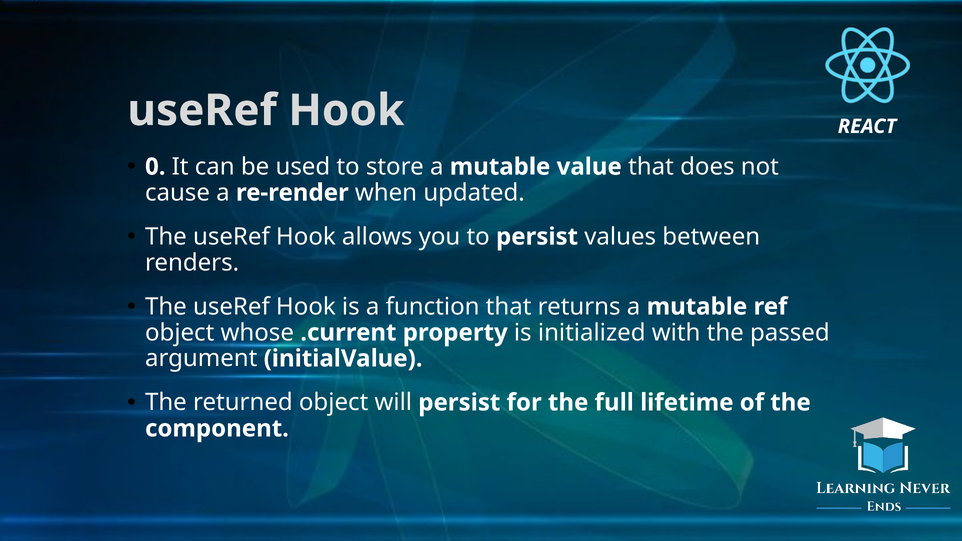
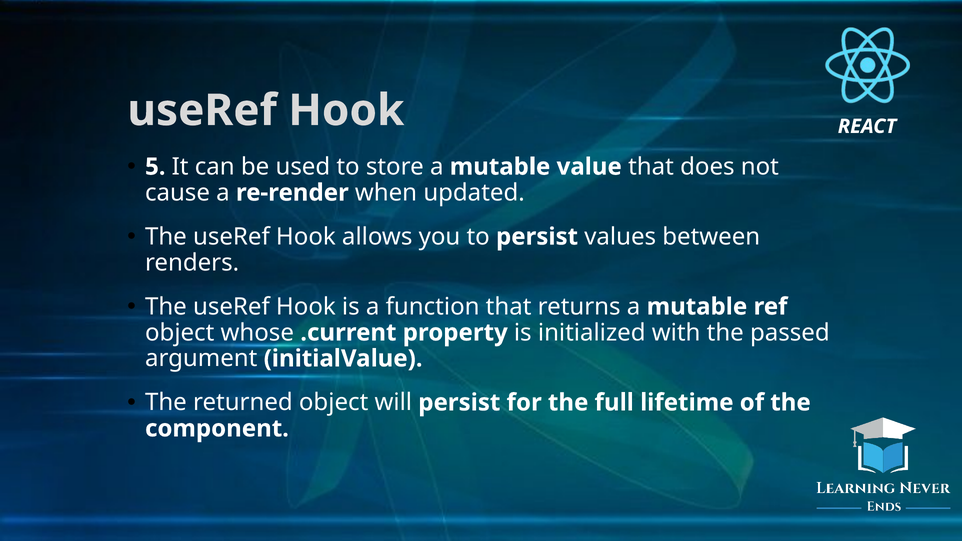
0: 0 -> 5 (155, 167)
